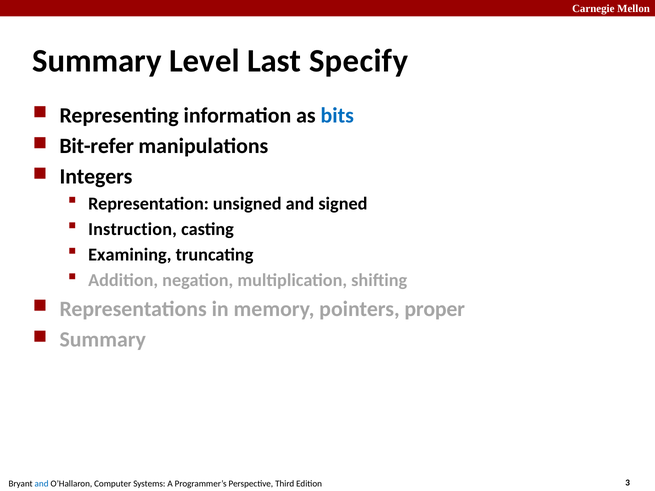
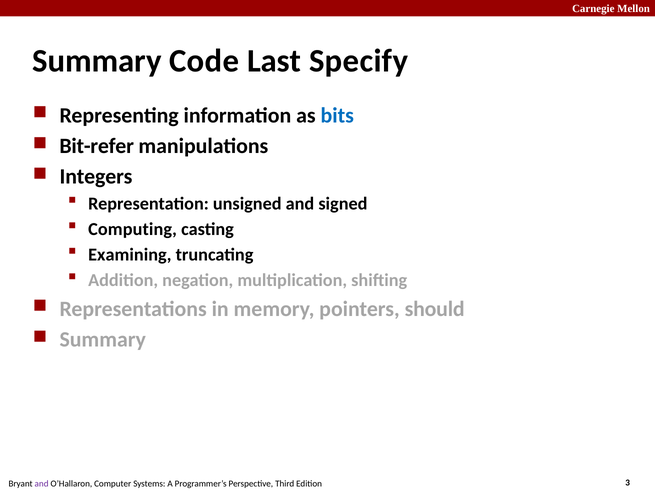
Level: Level -> Code (204, 61)
Instruction: Instruction -> Computing (133, 229)
proper: proper -> should (435, 309)
and colour: blue -> purple (42, 484)
